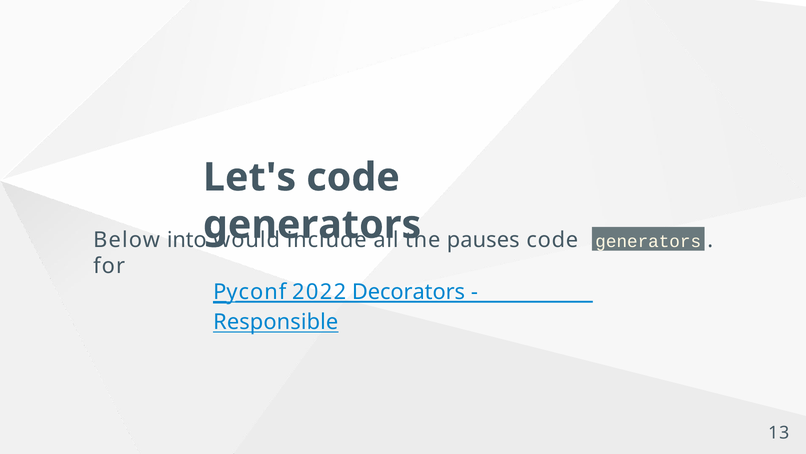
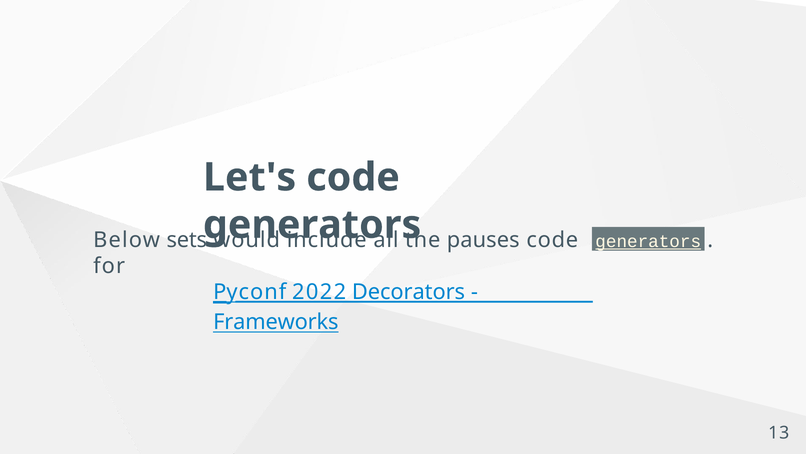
into: into -> sets (187, 240)
generators underline: none -> present (648, 241)
Responsible: Responsible -> Frameworks (276, 322)
